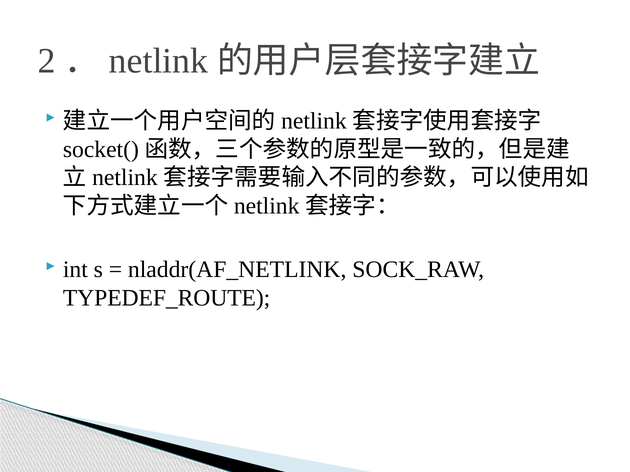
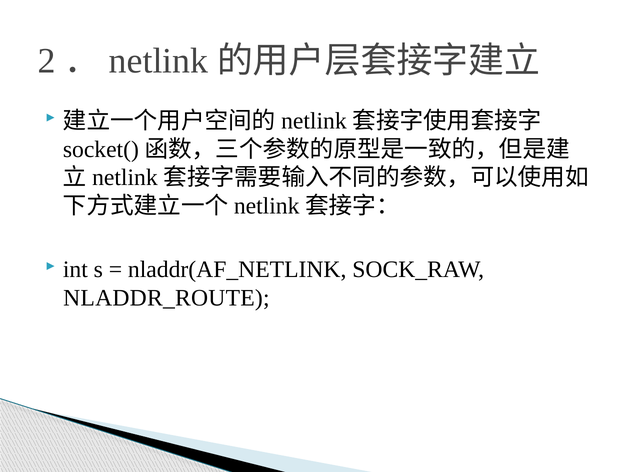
TYPEDEF_ROUTE: TYPEDEF_ROUTE -> NLADDR_ROUTE (166, 298)
